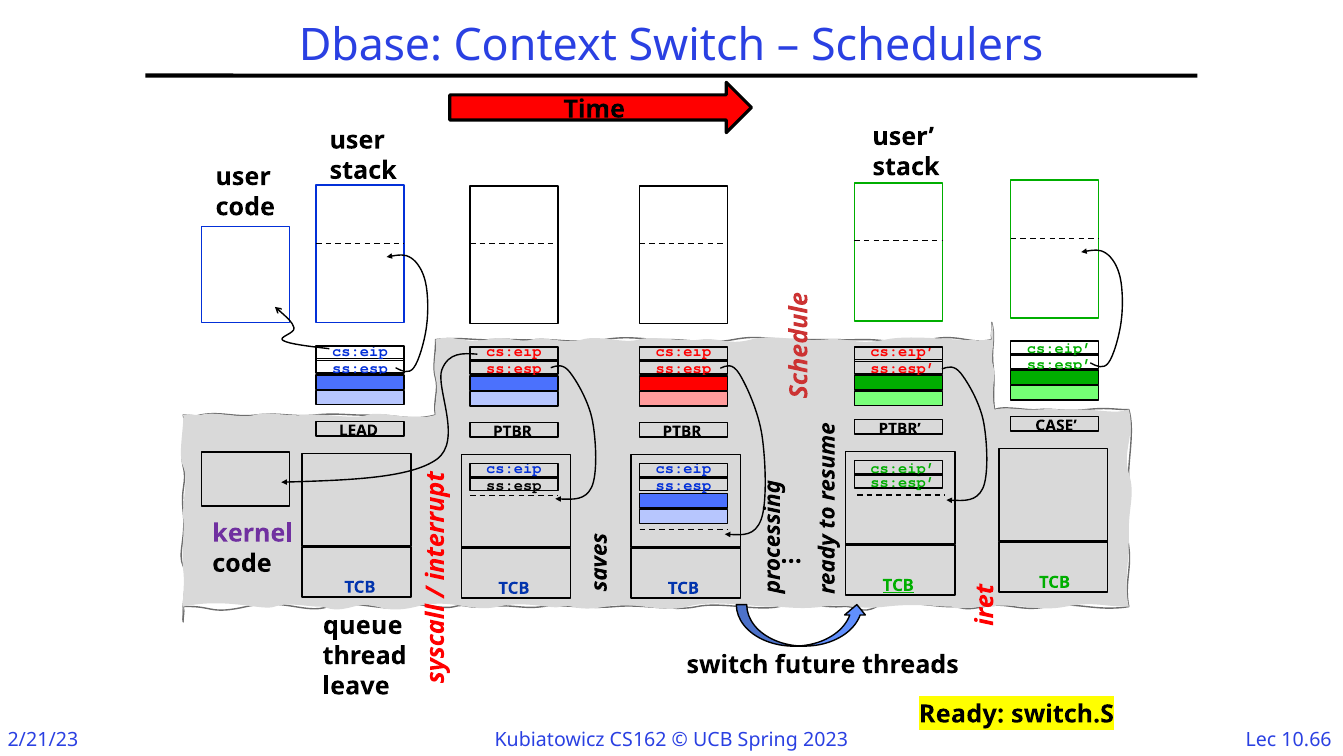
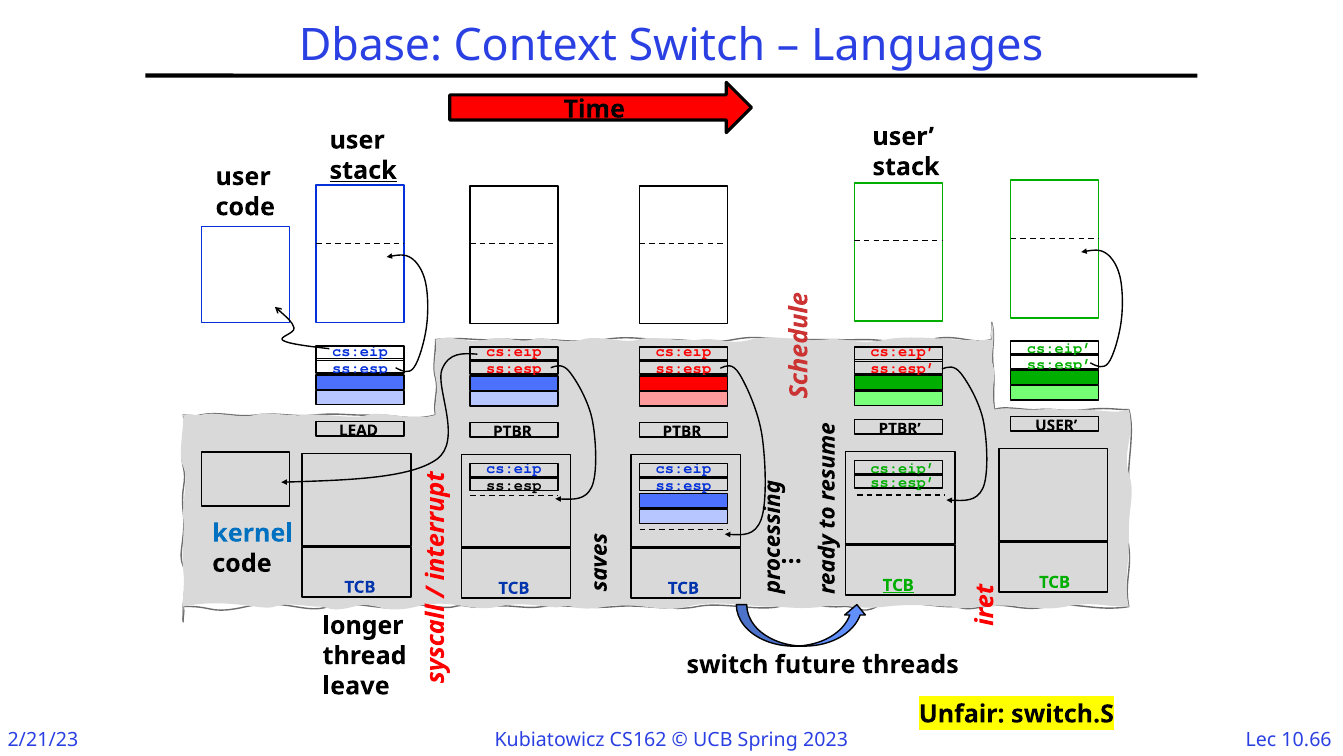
Schedulers: Schedulers -> Languages (927, 46)
stack underline: none -> present (363, 170)
CASE: CASE -> USER (1056, 425)
kernel colour: purple -> blue (253, 533)
queue: queue -> longer (363, 625)
Ready: Ready -> Unfair (962, 714)
